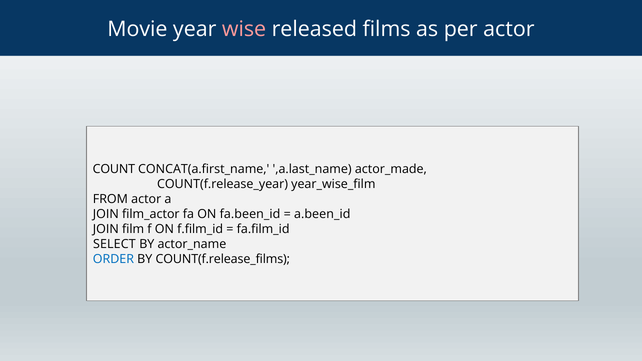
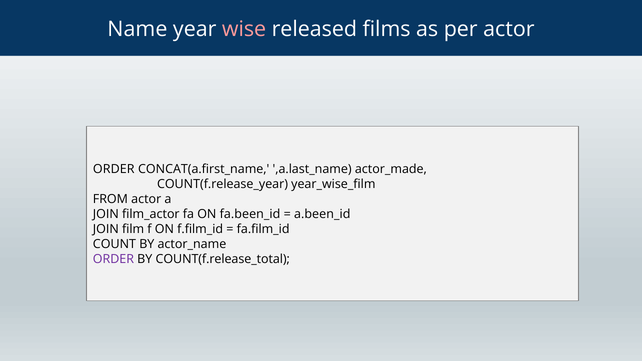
Movie: Movie -> Name (137, 29)
COUNT: COUNT -> ORDER (114, 169)
SELECT: SELECT -> COUNT (114, 244)
ORDER colour: blue -> purple (113, 259)
COUNT(f.release_films: COUNT(f.release_films -> COUNT(f.release_total (223, 259)
